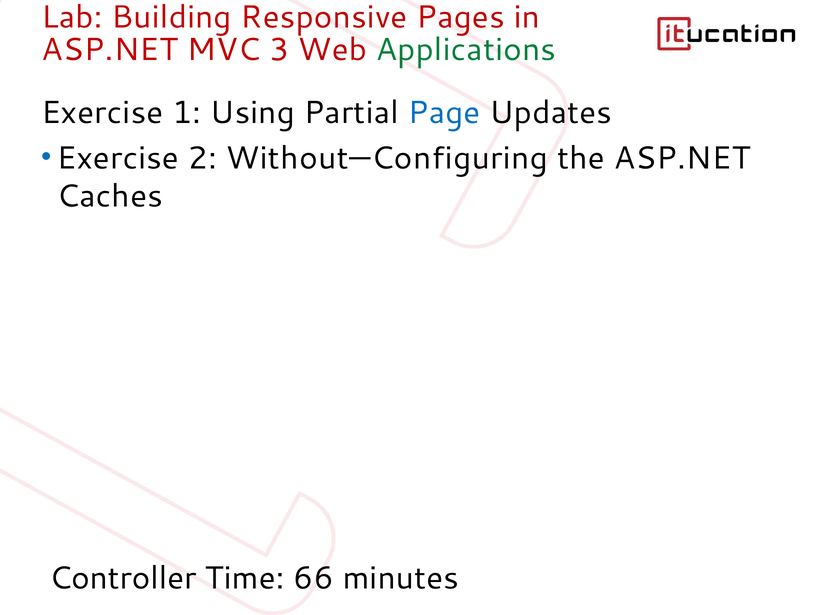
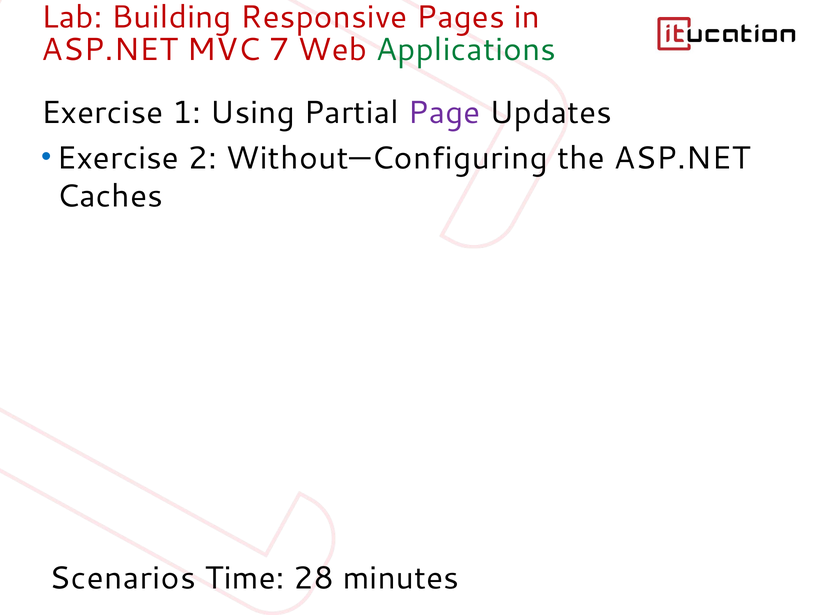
3: 3 -> 7 (279, 50)
Page colour: blue -> purple (444, 113)
Controller: Controller -> Scenarios (123, 578)
66: 66 -> 28 (314, 578)
